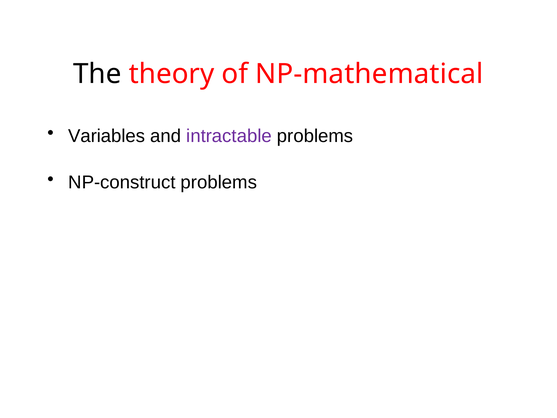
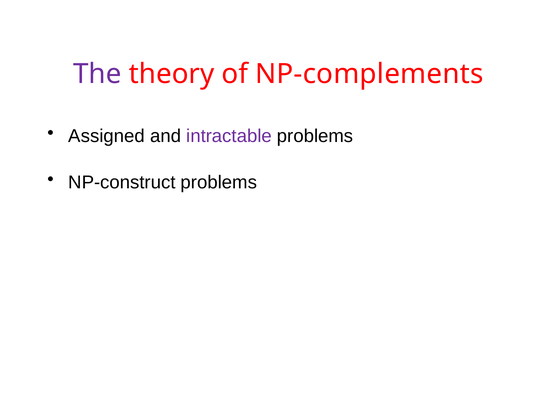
The colour: black -> purple (97, 74)
NP-mathematical: NP-mathematical -> NP-complements (369, 74)
Variables: Variables -> Assigned (107, 136)
